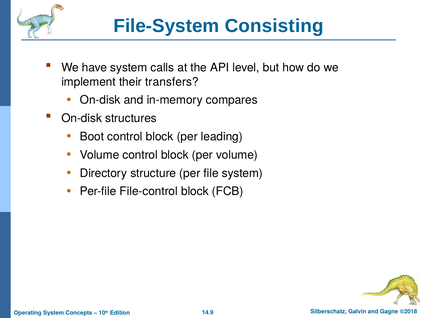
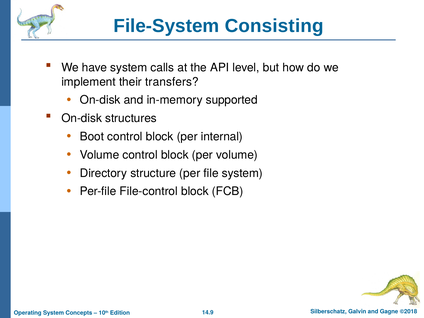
compares: compares -> supported (232, 100)
leading: leading -> internal (222, 137)
